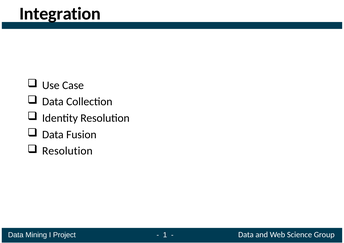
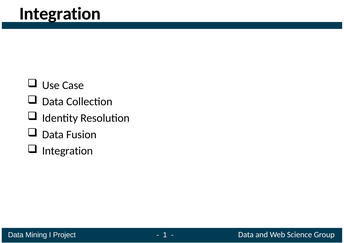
Resolution: Resolution -> Integration (67, 151)
